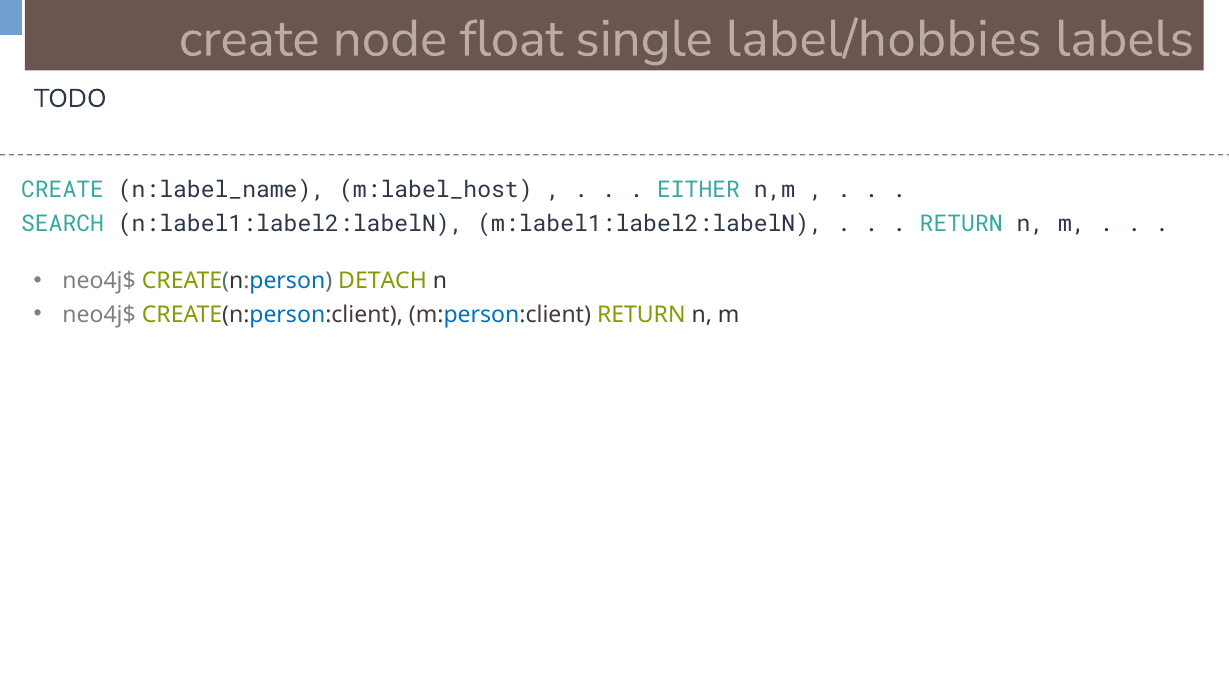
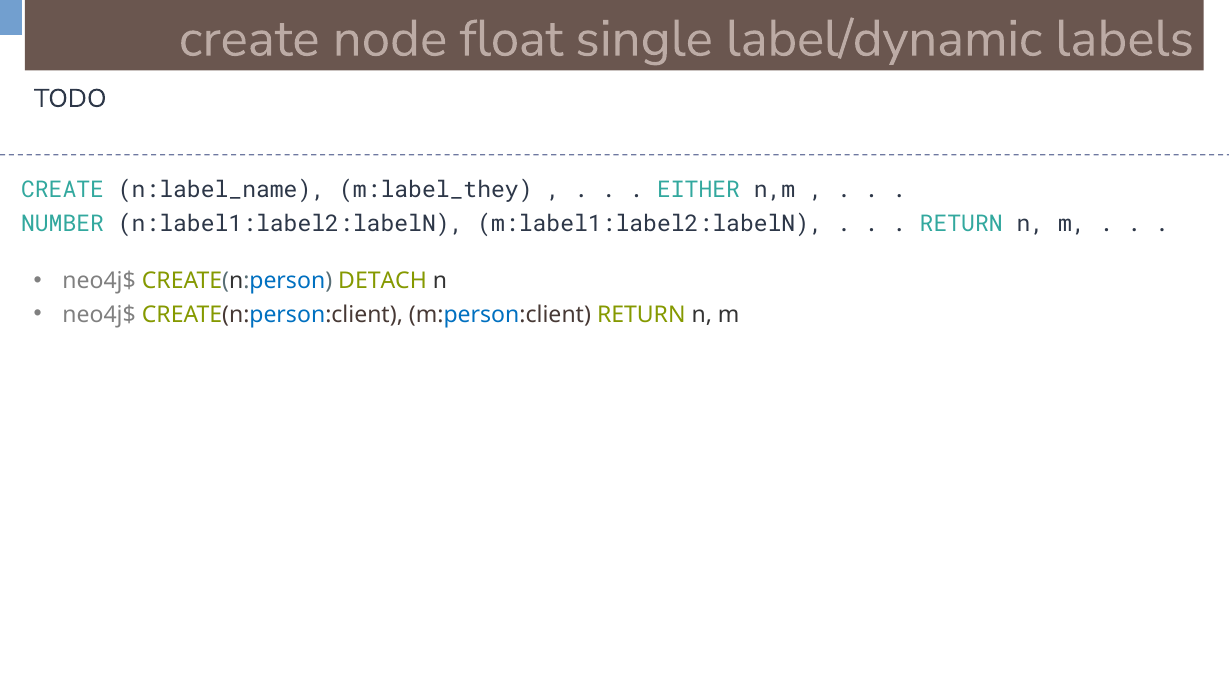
label/hobbies: label/hobbies -> label/dynamic (884, 39)
m:label_host: m:label_host -> m:label_they (436, 190)
SEARCH: SEARCH -> NUMBER (63, 224)
